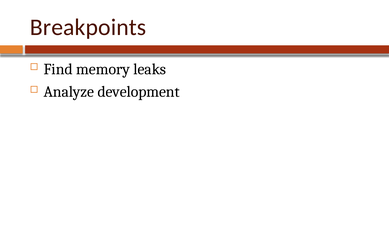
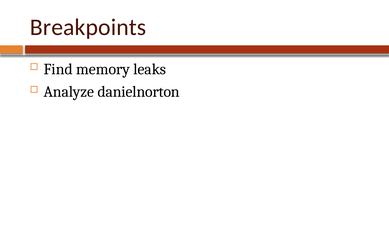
development: development -> danielnorton (139, 92)
